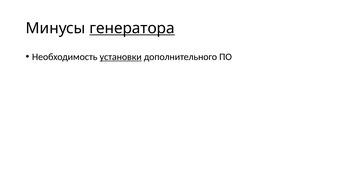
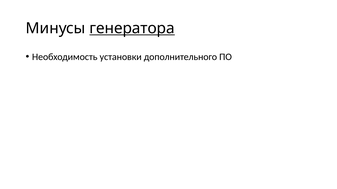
установки underline: present -> none (121, 57)
